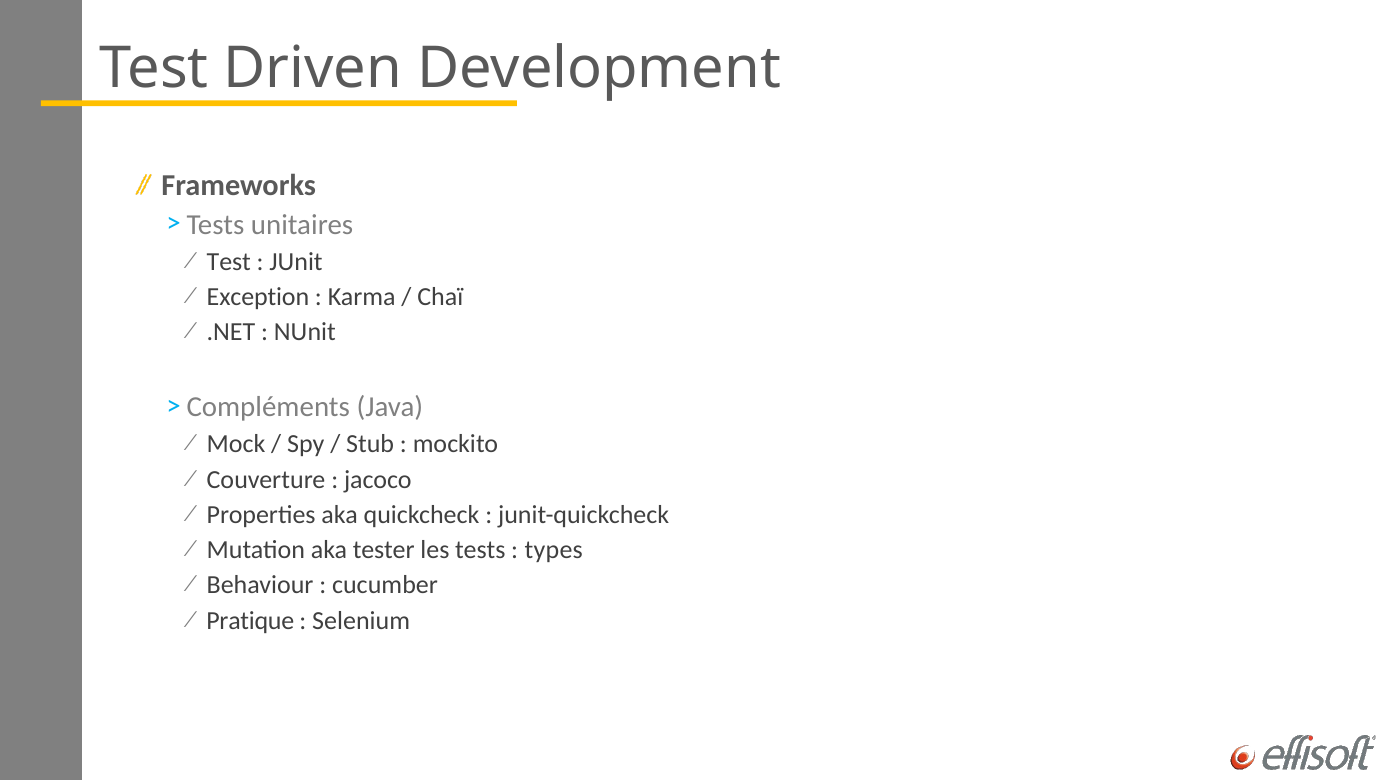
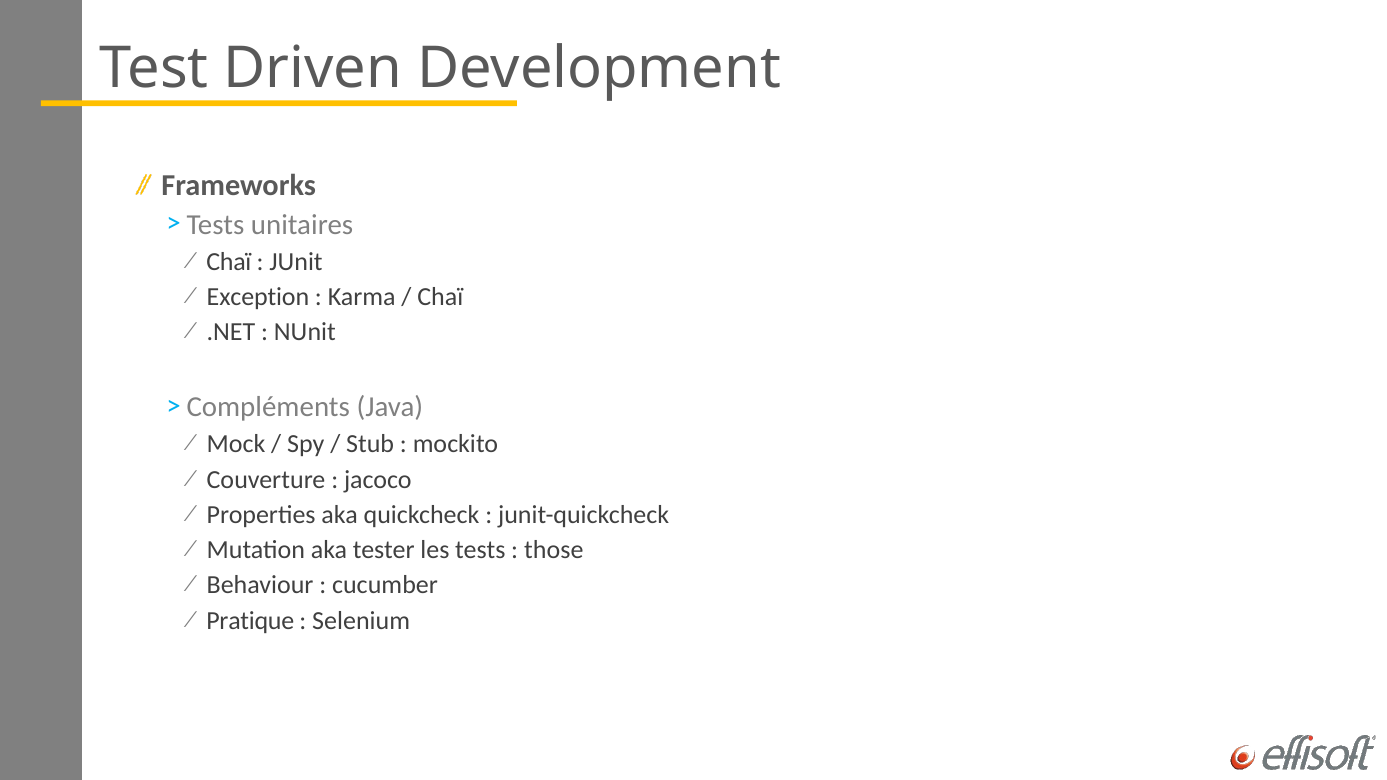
Test: Test -> Chaï (229, 262)
types: types -> those (554, 550)
